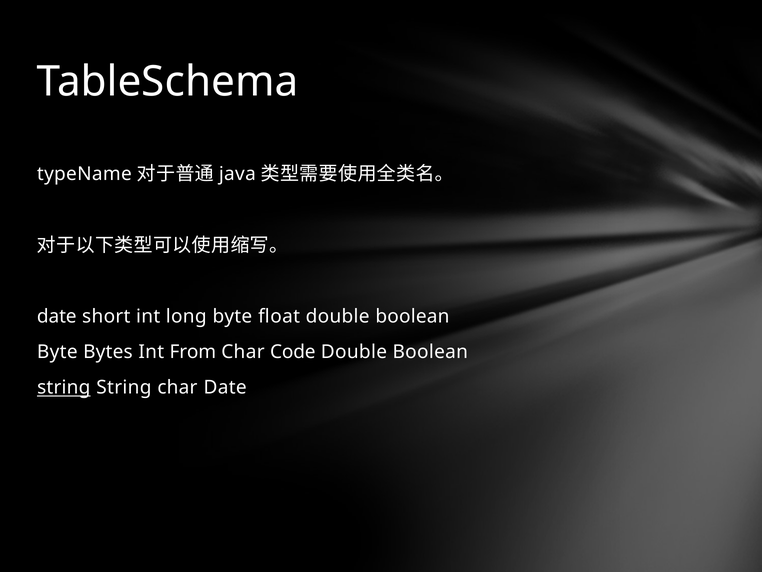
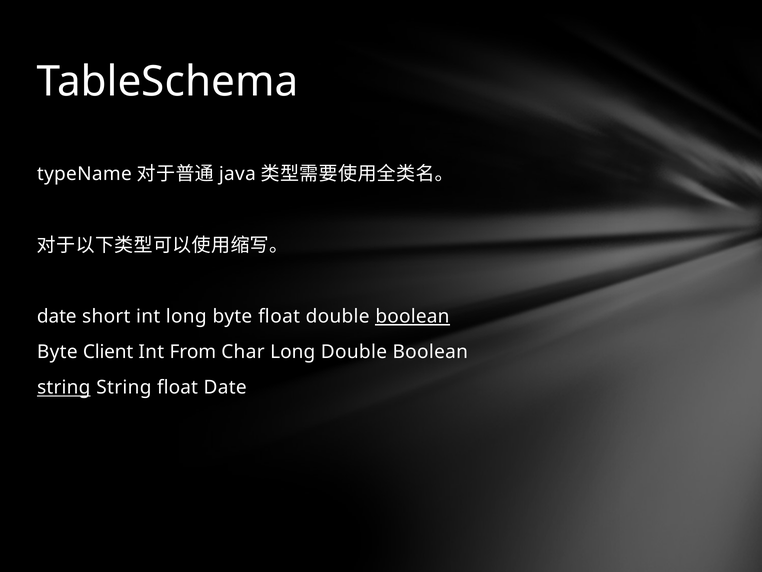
boolean underline: none -> present (412, 316)
Bytes: Bytes -> Client (108, 352)
Char Code: Code -> Long (293, 352)
String char: char -> float (177, 387)
